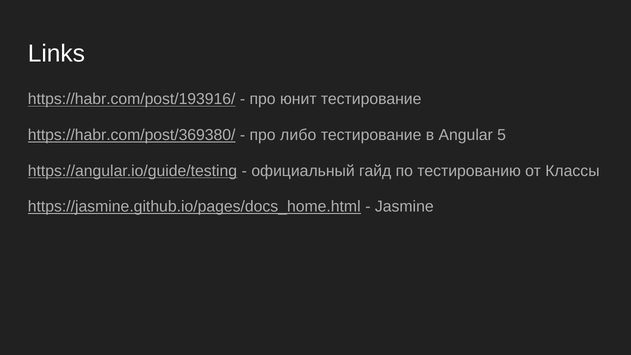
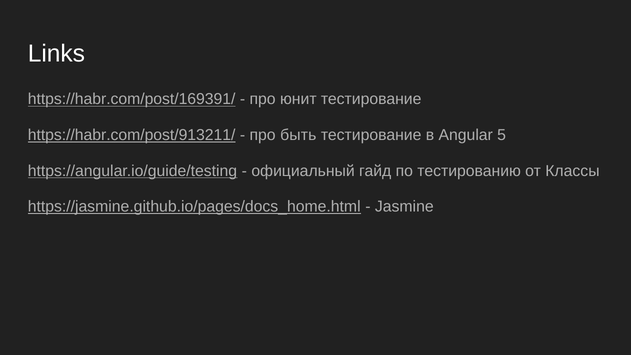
https://habr.com/post/193916/: https://habr.com/post/193916/ -> https://habr.com/post/169391/ (132, 99)
https://habr.com/post/369380/: https://habr.com/post/369380/ -> https://habr.com/post/913211/ (132, 135)
либо: либо -> быть (298, 135)
